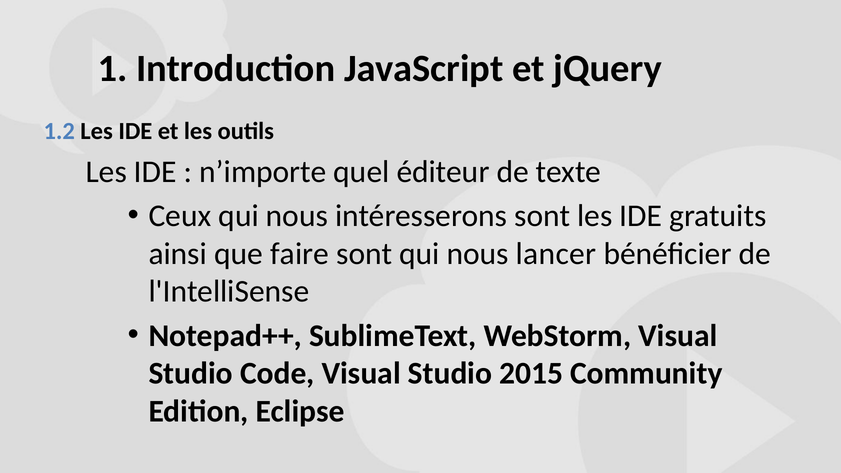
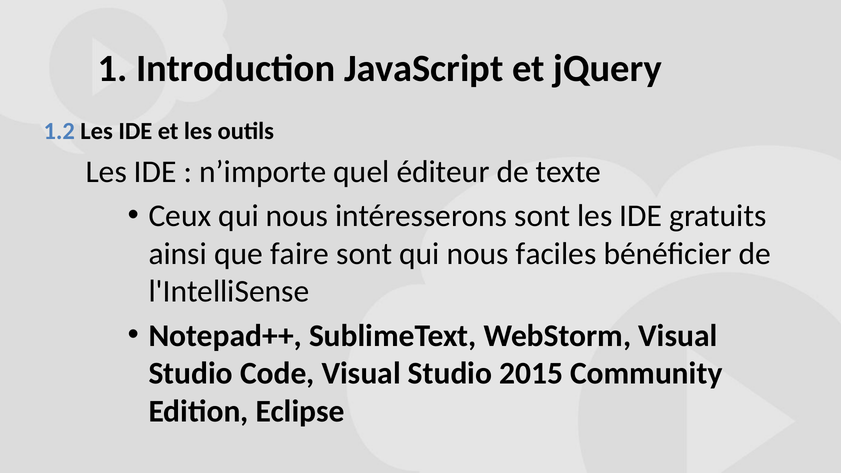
lancer: lancer -> faciles (556, 254)
